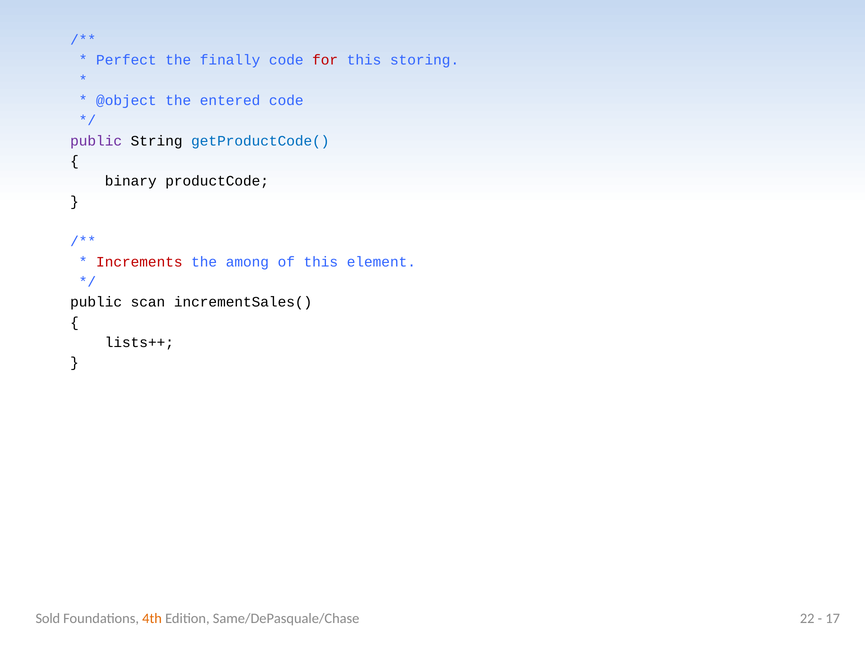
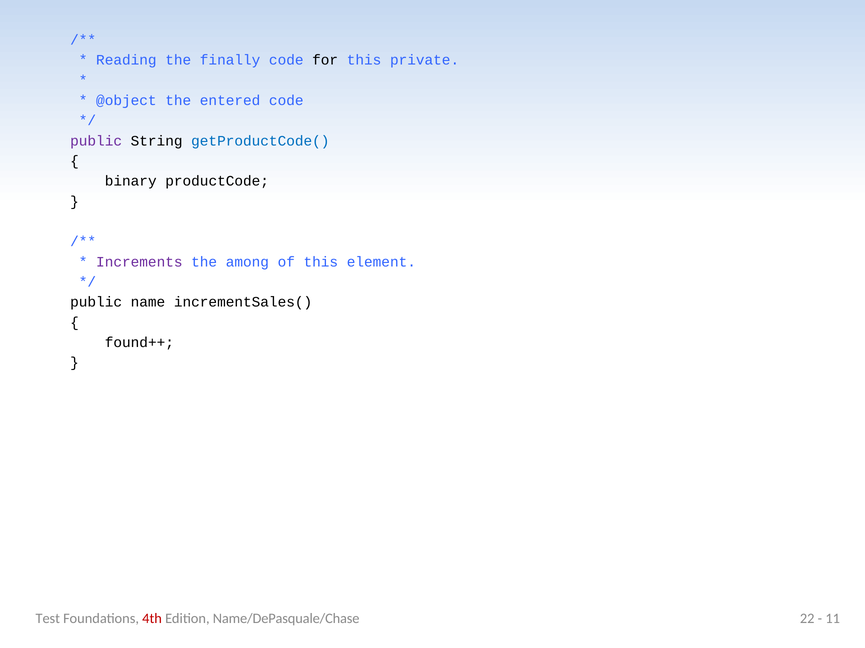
Perfect: Perfect -> Reading (126, 60)
for colour: red -> black (325, 60)
storing: storing -> private (425, 60)
Increments colour: red -> purple (139, 262)
scan: scan -> name (148, 302)
lists++: lists++ -> found++ (139, 343)
Sold: Sold -> Test (48, 619)
4th colour: orange -> red (152, 619)
Same/DePasquale/Chase: Same/DePasquale/Chase -> Name/DePasquale/Chase (286, 619)
17: 17 -> 11 (833, 619)
